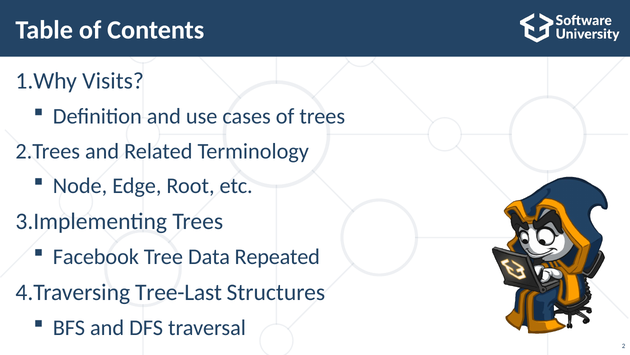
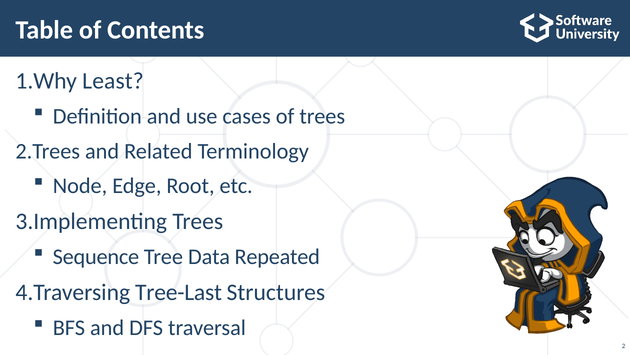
Visits: Visits -> Least (113, 81)
Facebook: Facebook -> Sequence (96, 256)
